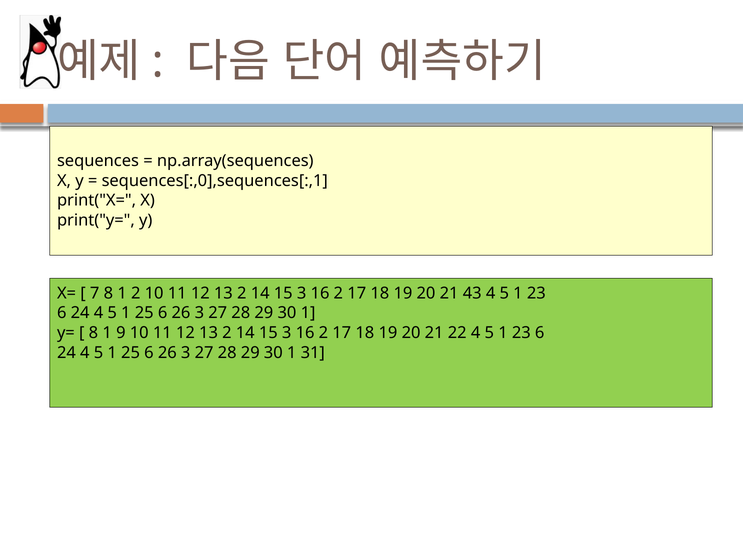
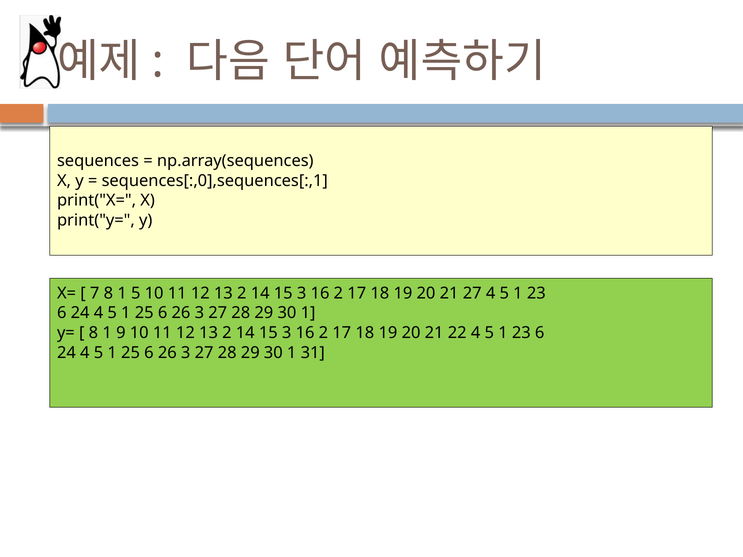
1 2: 2 -> 5 (136, 293)
21 43: 43 -> 27 (472, 293)
